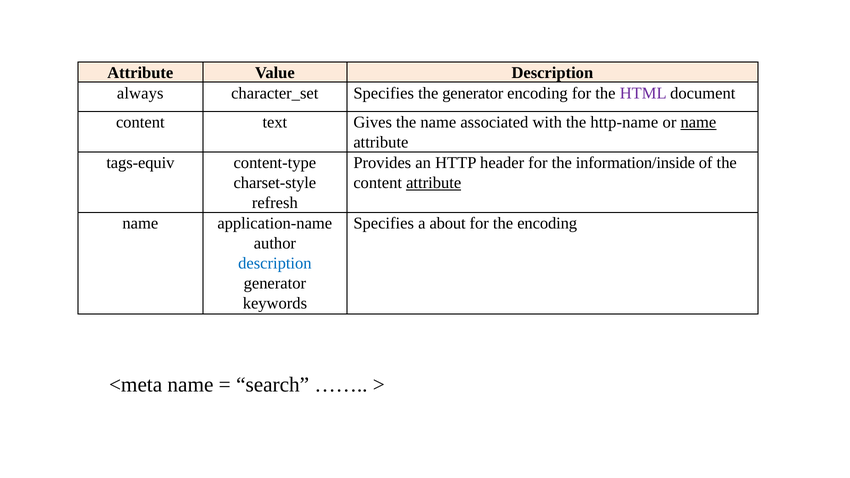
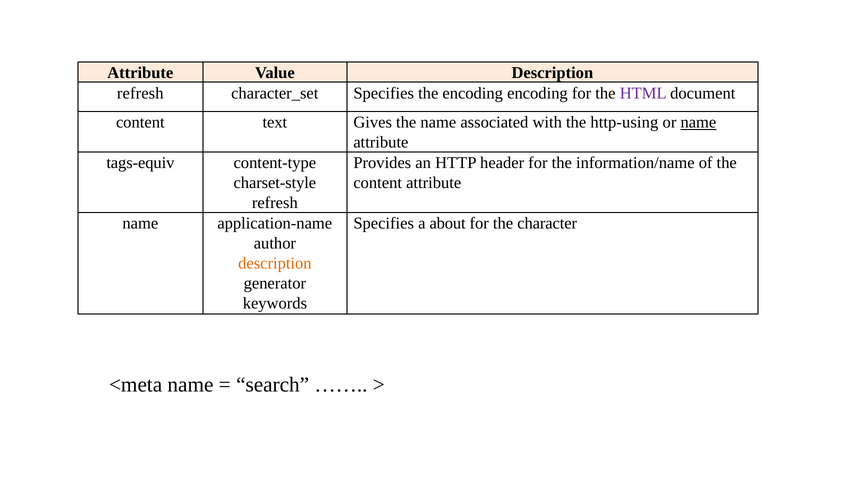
always: always -> refresh (140, 93)
the generator: generator -> encoding (473, 93)
http-name: http-name -> http-using (624, 122)
information/inside: information/inside -> information/name (635, 163)
attribute underline: present -> none (434, 183)
the encoding: encoding -> character (547, 224)
description colour: blue -> orange (275, 263)
